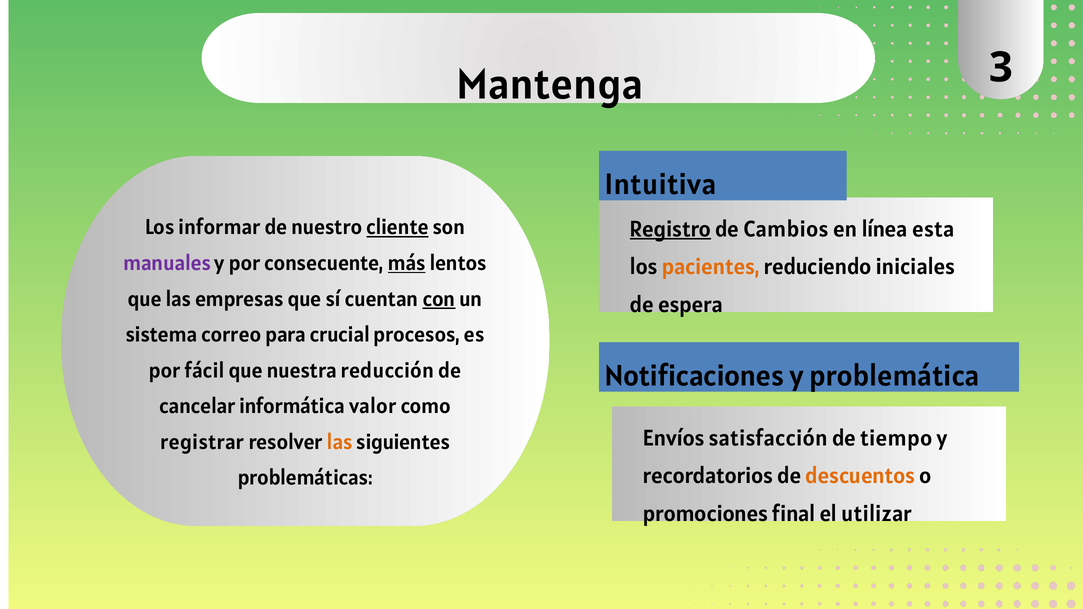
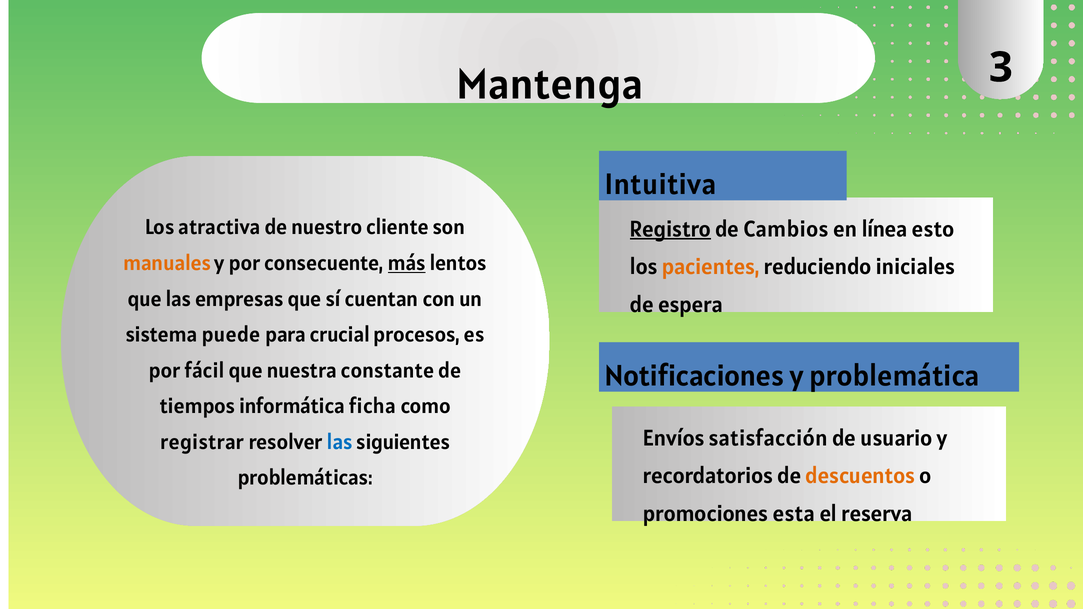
informar: informar -> atractiva (219, 227)
cliente underline: present -> none (398, 227)
esta: esta -> esto (933, 229)
manuales colour: purple -> orange (167, 263)
con underline: present -> none (439, 299)
correo: correo -> puede (231, 335)
reducción: reducción -> constante (388, 371)
cancelar: cancelar -> tiempos (197, 406)
valor: valor -> ficha (373, 406)
tiempo: tiempo -> usuario (897, 438)
las colour: orange -> blue (340, 442)
final: final -> esta (794, 514)
utilizar: utilizar -> reserva (877, 514)
